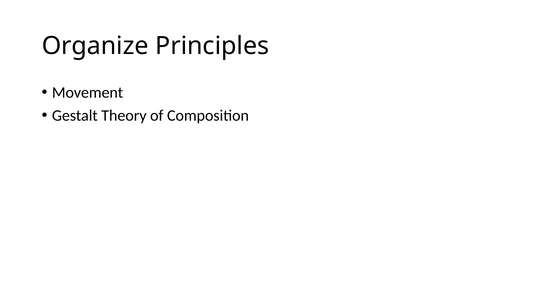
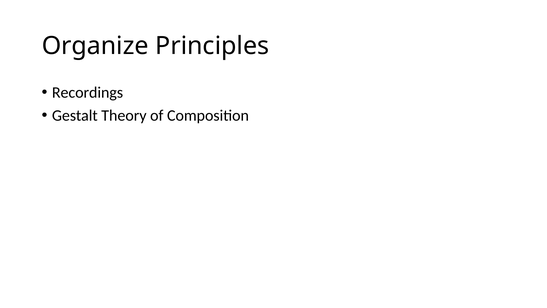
Movement: Movement -> Recordings (88, 92)
